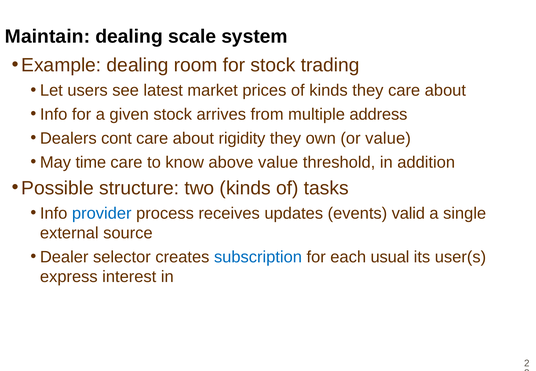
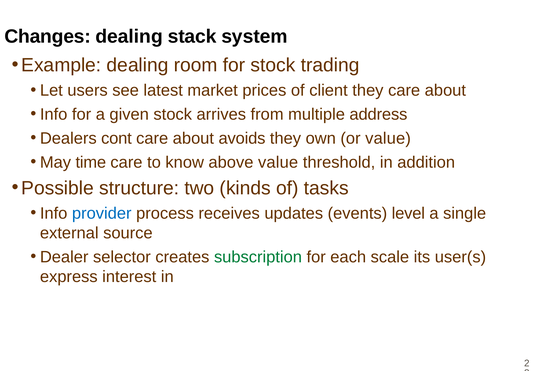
Maintain: Maintain -> Changes (48, 37)
scale: scale -> stack (192, 37)
of kinds: kinds -> client (329, 91)
rigidity: rigidity -> avoids (242, 138)
valid: valid -> level (408, 213)
subscription colour: blue -> green (258, 257)
usual: usual -> scale (390, 257)
